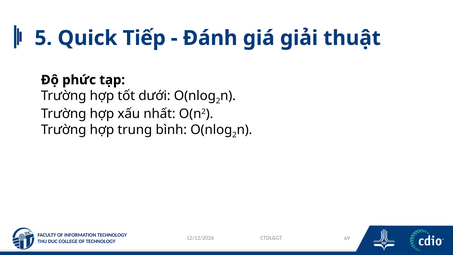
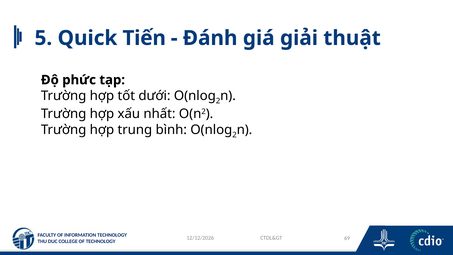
Tiếp: Tiếp -> Tiến (144, 38)
